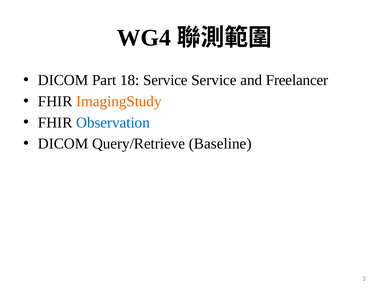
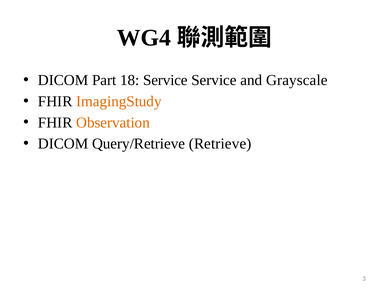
Freelancer: Freelancer -> Grayscale (297, 80)
Observation colour: blue -> orange (113, 122)
Baseline: Baseline -> Retrieve (220, 144)
